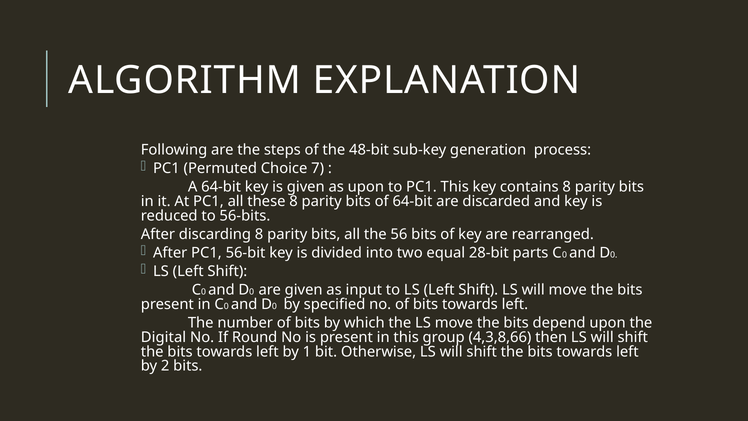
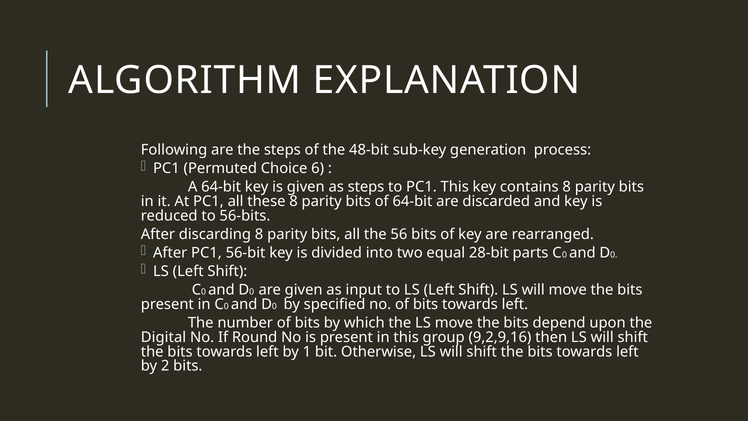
7: 7 -> 6 (318, 168)
as upon: upon -> steps (366, 187)
4,3,8,66: 4,3,8,66 -> 9,2,9,16 (500, 337)
